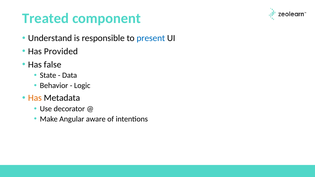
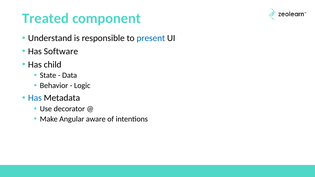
Provided: Provided -> Software (61, 51)
false: false -> child (53, 65)
Has colour: orange -> blue (35, 98)
